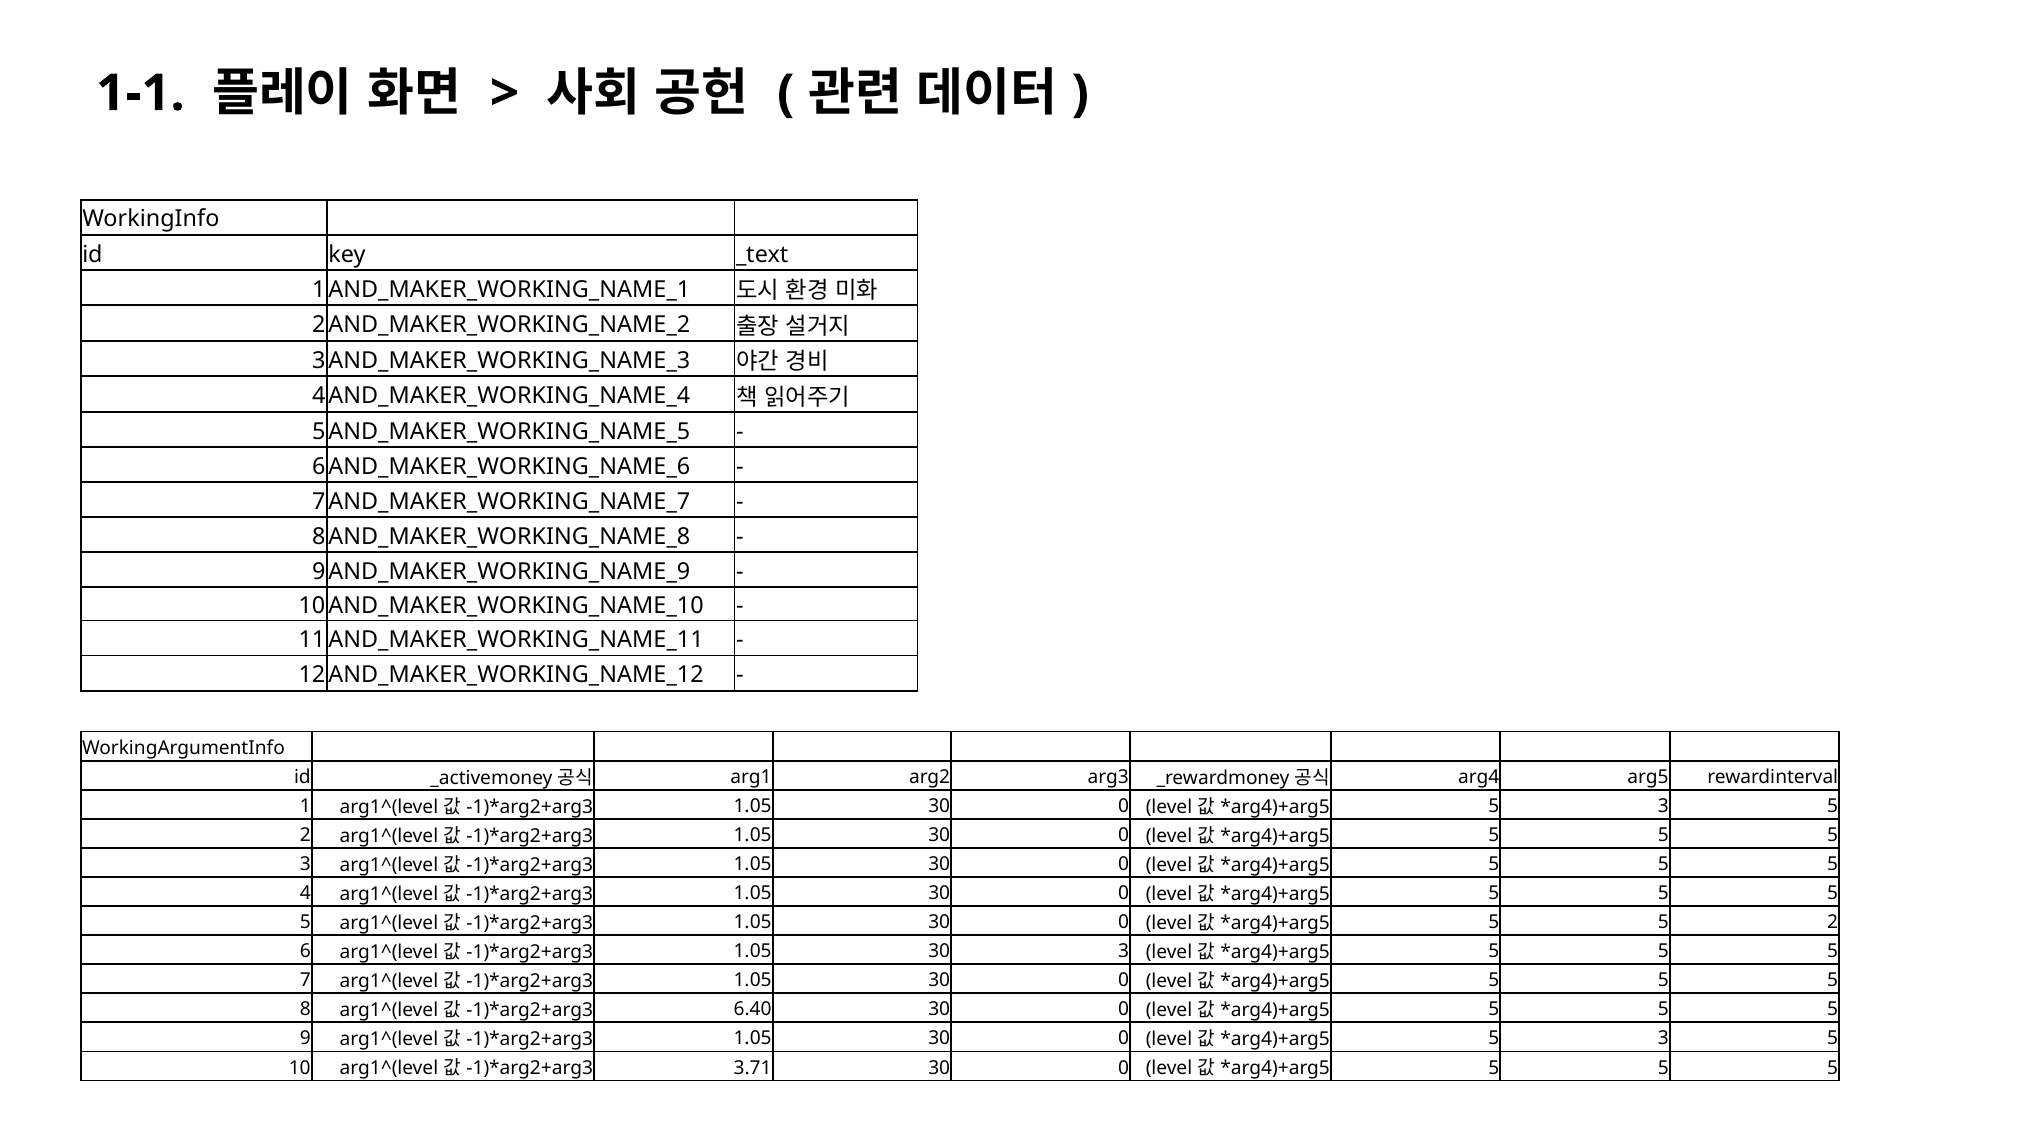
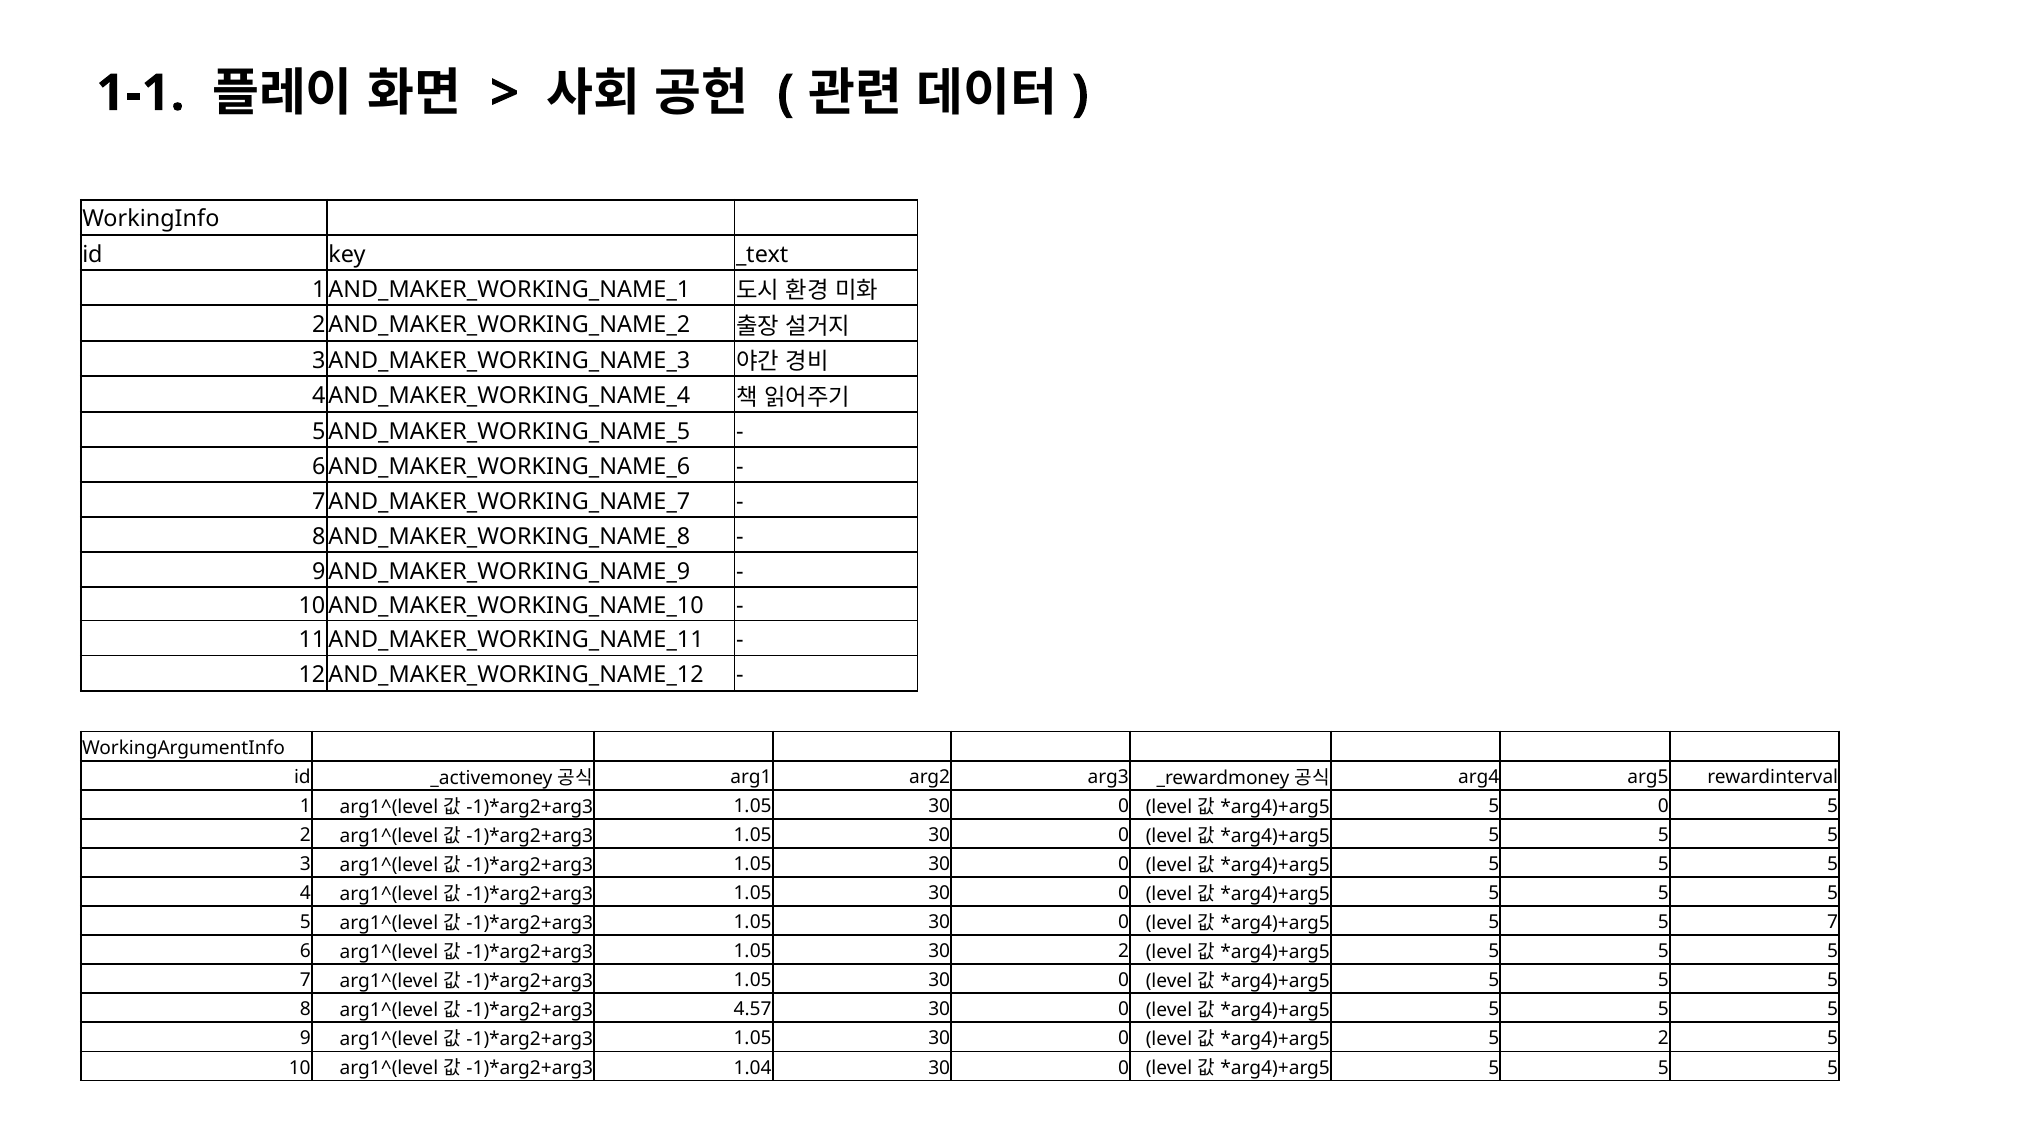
3: 3 -> 0 (1663, 806)
2: 2 -> 7 (1833, 922)
30 3: 3 -> 2 (1124, 951)
6.40: 6.40 -> 4.57 (753, 1009)
3: 3 -> 2 (1663, 1039)
3.71: 3.71 -> 1.04 (753, 1068)
